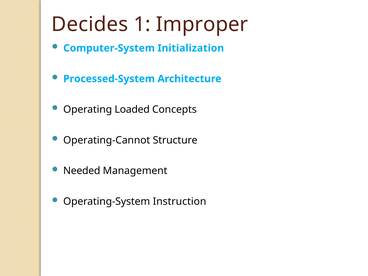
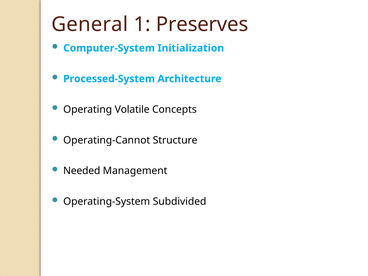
Decides: Decides -> General (90, 24)
Improper: Improper -> Preserves (202, 24)
Loaded: Loaded -> Volatile (132, 110)
Instruction: Instruction -> Subdivided (180, 202)
